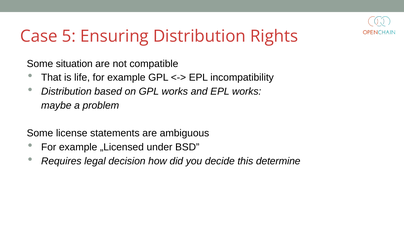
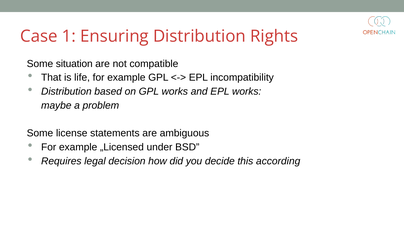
5: 5 -> 1 (69, 36)
determine: determine -> according (278, 161)
